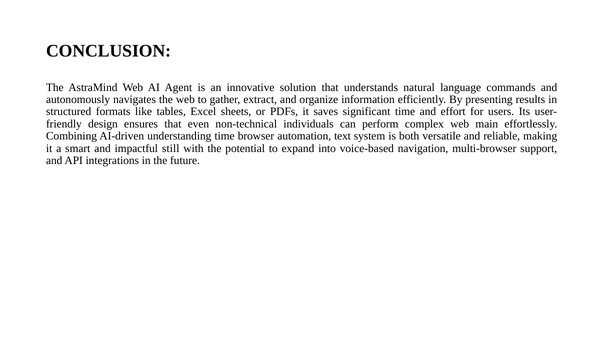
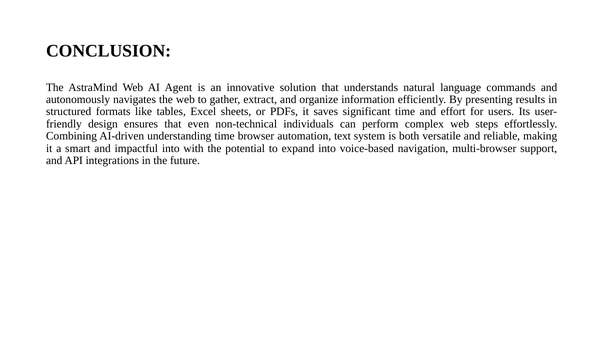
main: main -> steps (487, 124)
impactful still: still -> into (171, 148)
